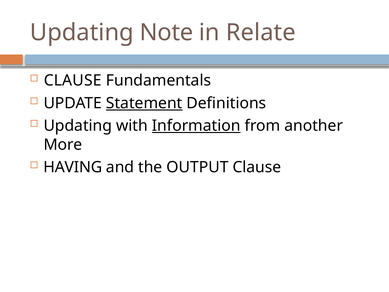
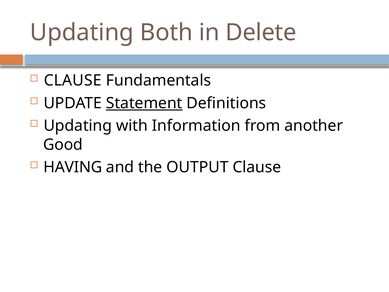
Note: Note -> Both (166, 32)
Relate: Relate -> Delete (261, 32)
Information underline: present -> none (196, 126)
More: More -> Good (63, 144)
